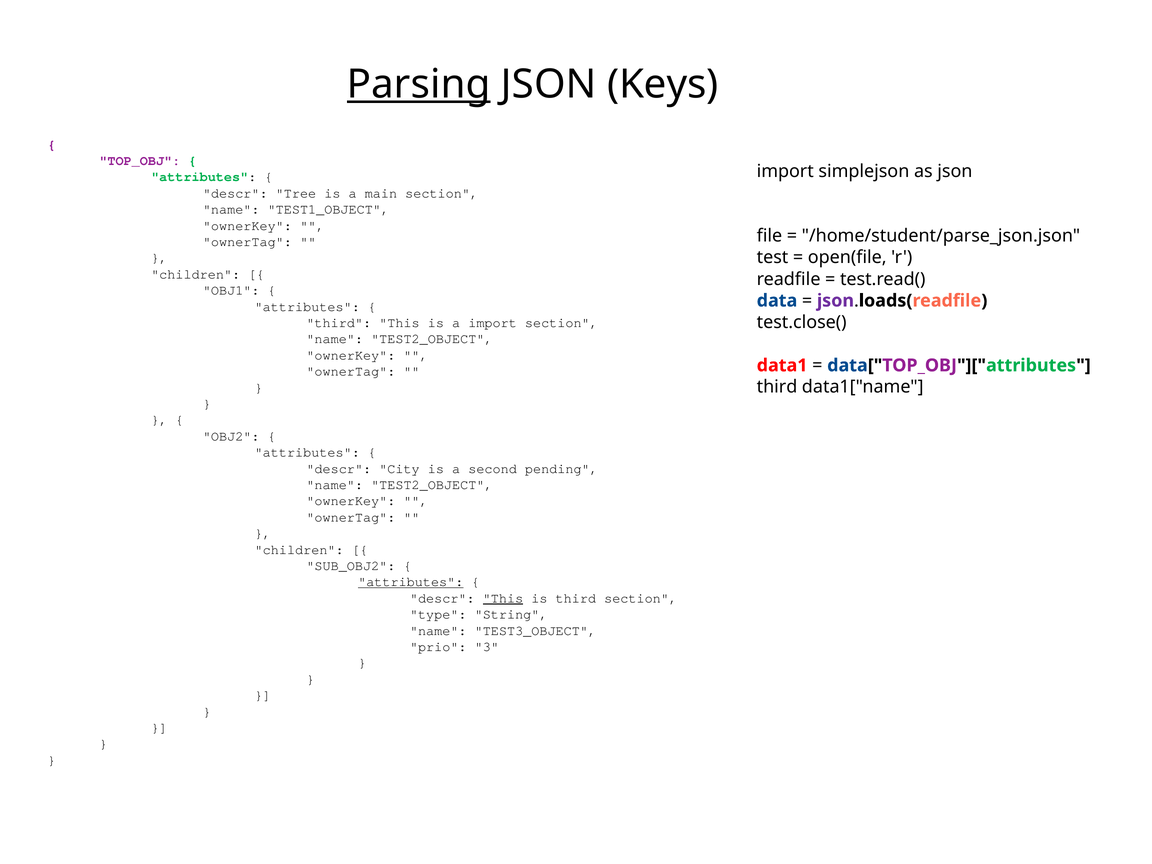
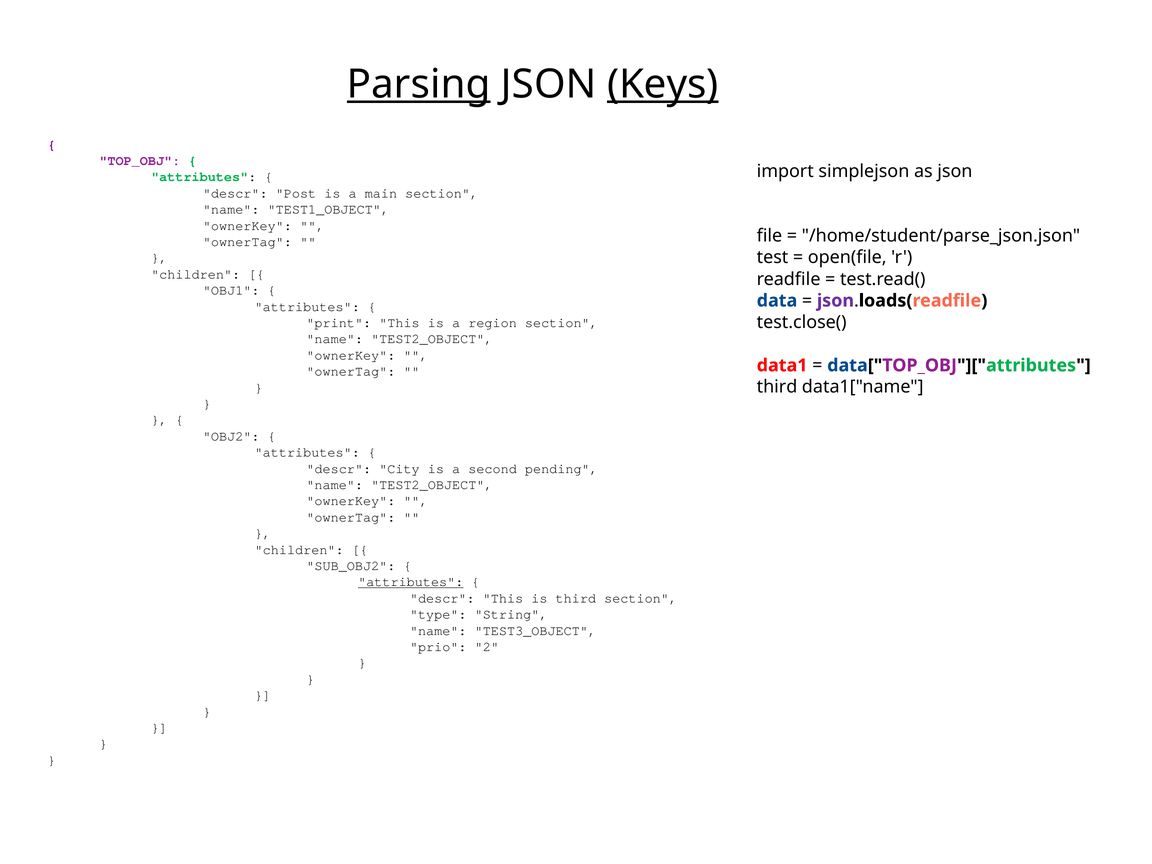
Keys underline: none -> present (663, 84)
Tree: Tree -> Post (296, 193)
third: third -> print (339, 323)
a import: import -> region (493, 323)
This underline: present -> none (503, 598)
3: 3 -> 2 (487, 647)
